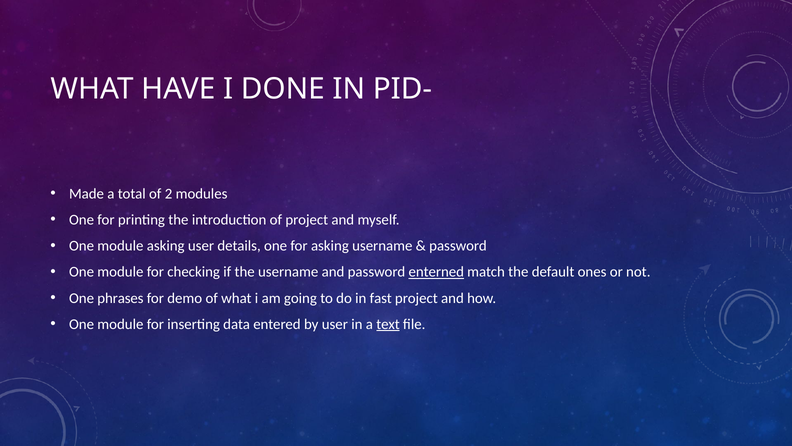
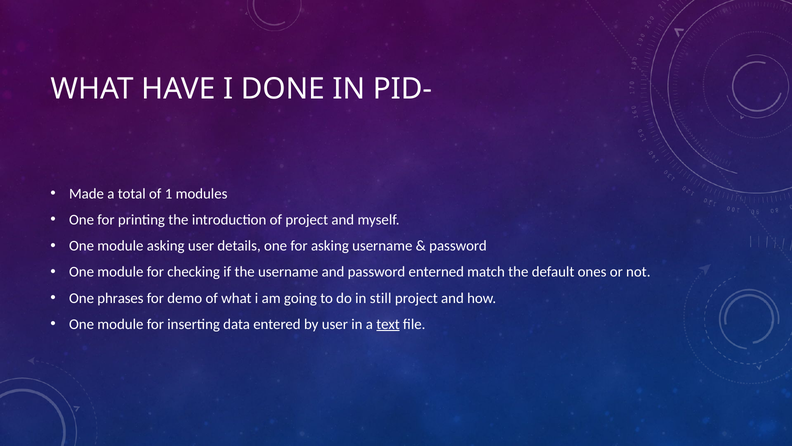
2: 2 -> 1 (169, 194)
enterned underline: present -> none (436, 272)
fast: fast -> still (381, 298)
